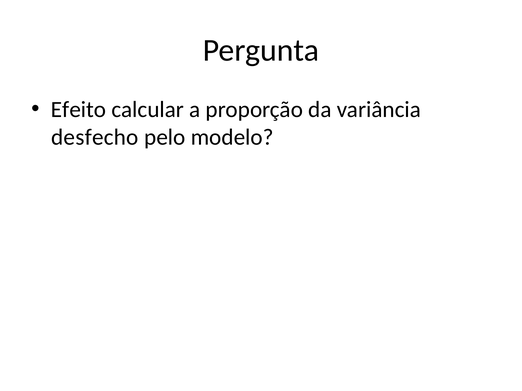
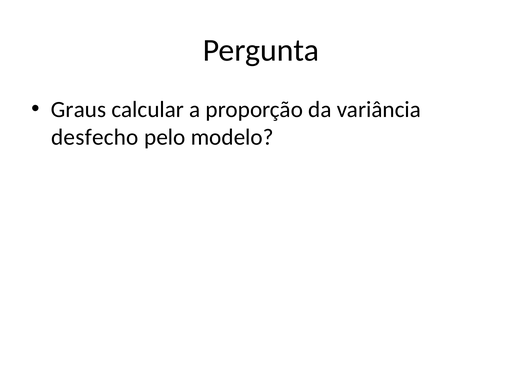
Efeito: Efeito -> Graus (79, 110)
